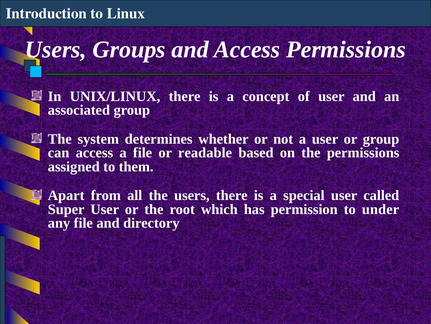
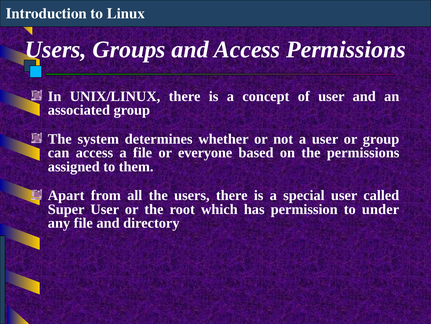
readable: readable -> everyone (205, 153)
